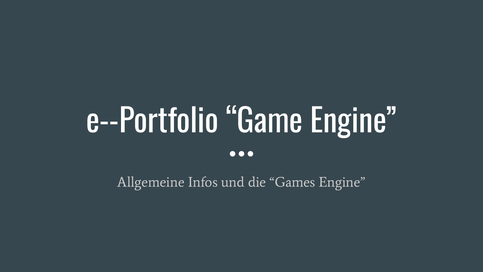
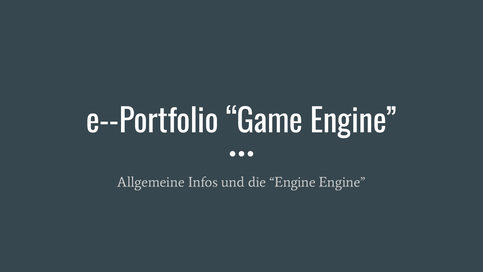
die Games: Games -> Engine (292, 182)
